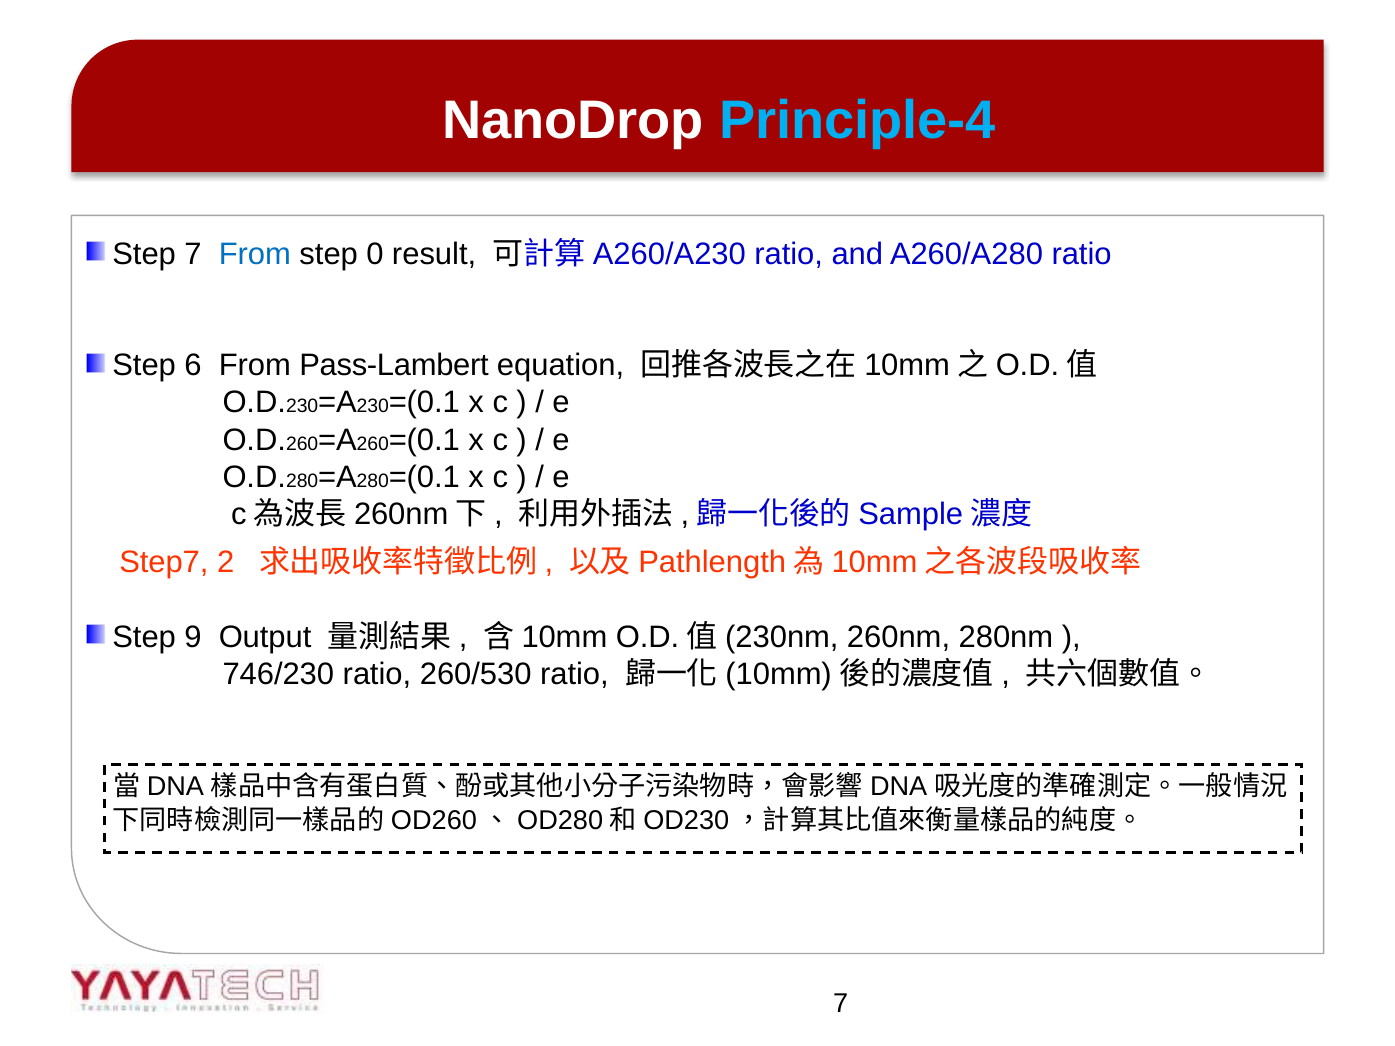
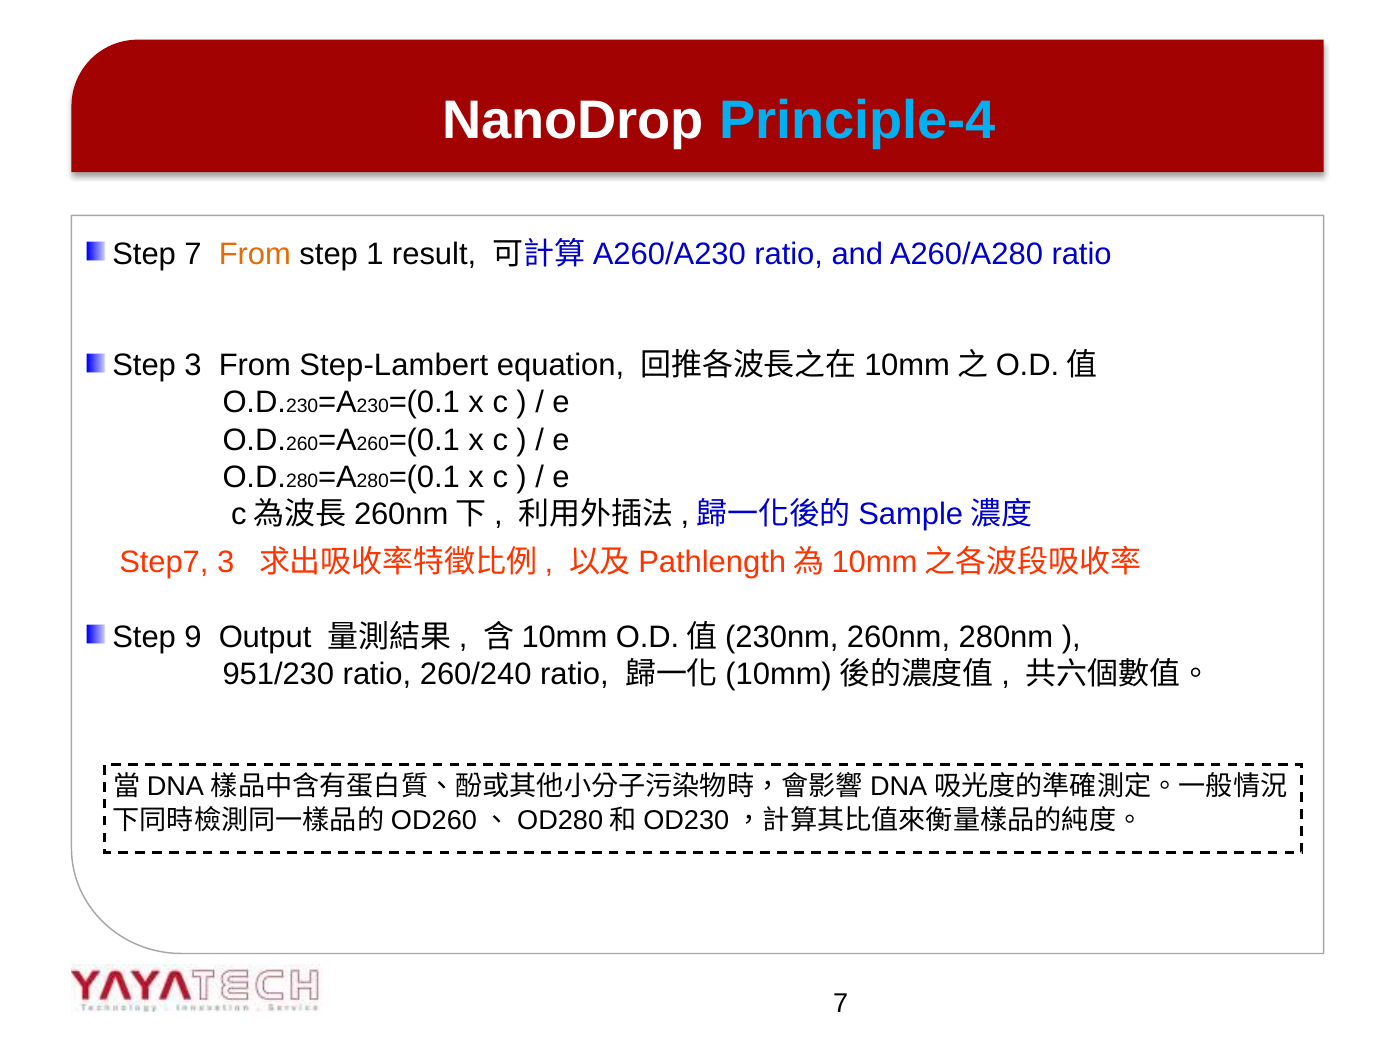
From colour: blue -> orange (255, 254)
0: 0 -> 1 (375, 254)
Step 6: 6 -> 3 (193, 366)
Pass-Lambert: Pass-Lambert -> Step-Lambert (394, 366)
Step7 2: 2 -> 3 (226, 563)
746/230: 746/230 -> 951/230 (278, 674)
260/530: 260/530 -> 260/240 (476, 674)
